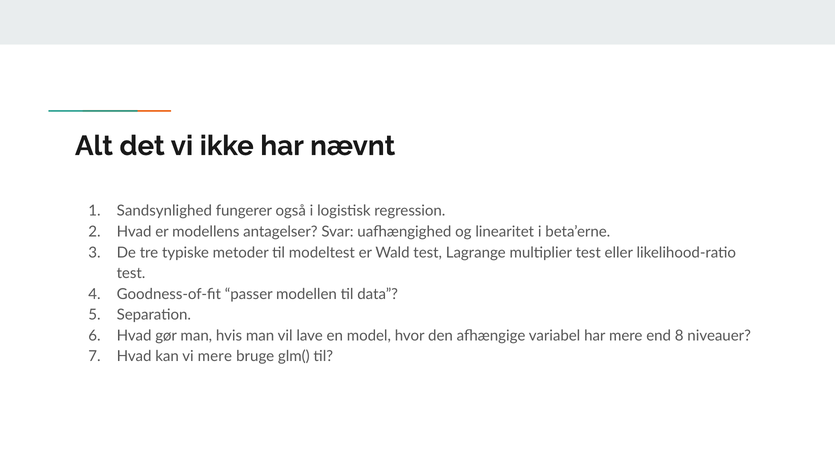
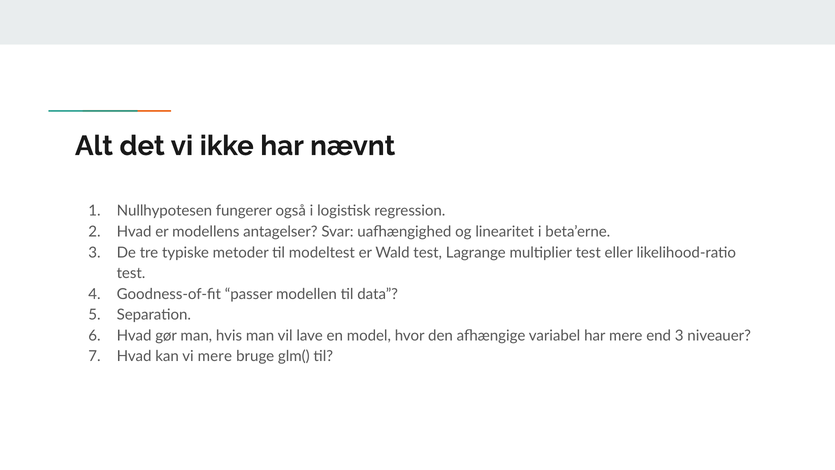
Sandsynlighed: Sandsynlighed -> Nullhypotesen (164, 211)
end 8: 8 -> 3 (679, 335)
